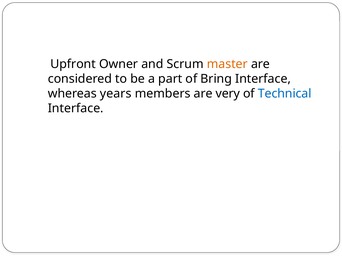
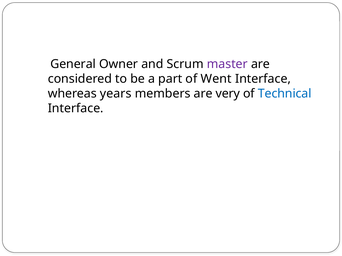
Upfront: Upfront -> General (73, 64)
master colour: orange -> purple (227, 64)
Bring: Bring -> Went (216, 79)
